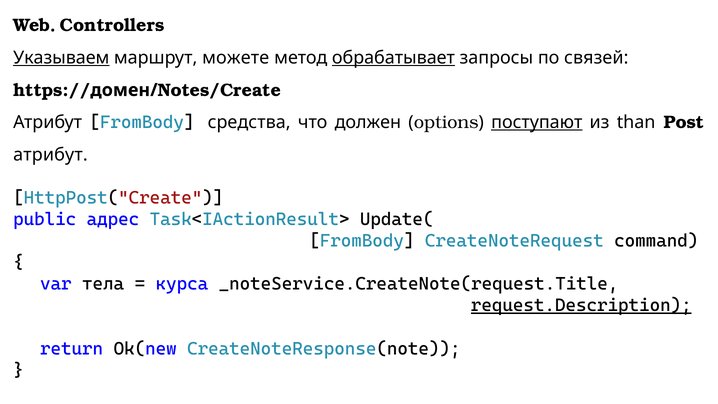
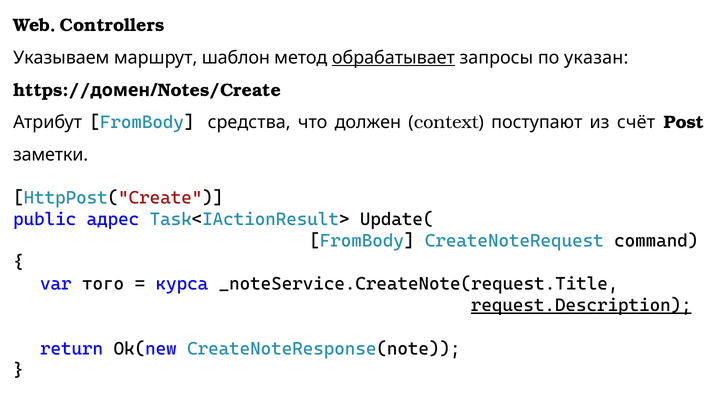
Указываем underline: present -> none (61, 58)
можете: можете -> шаблон (236, 58)
связей: связей -> указан (596, 58)
options: options -> context (446, 122)
поступают underline: present -> none (537, 122)
than: than -> счёт (636, 122)
атрибут: атрибут -> заметки (51, 155)
тела: тела -> того (103, 284)
